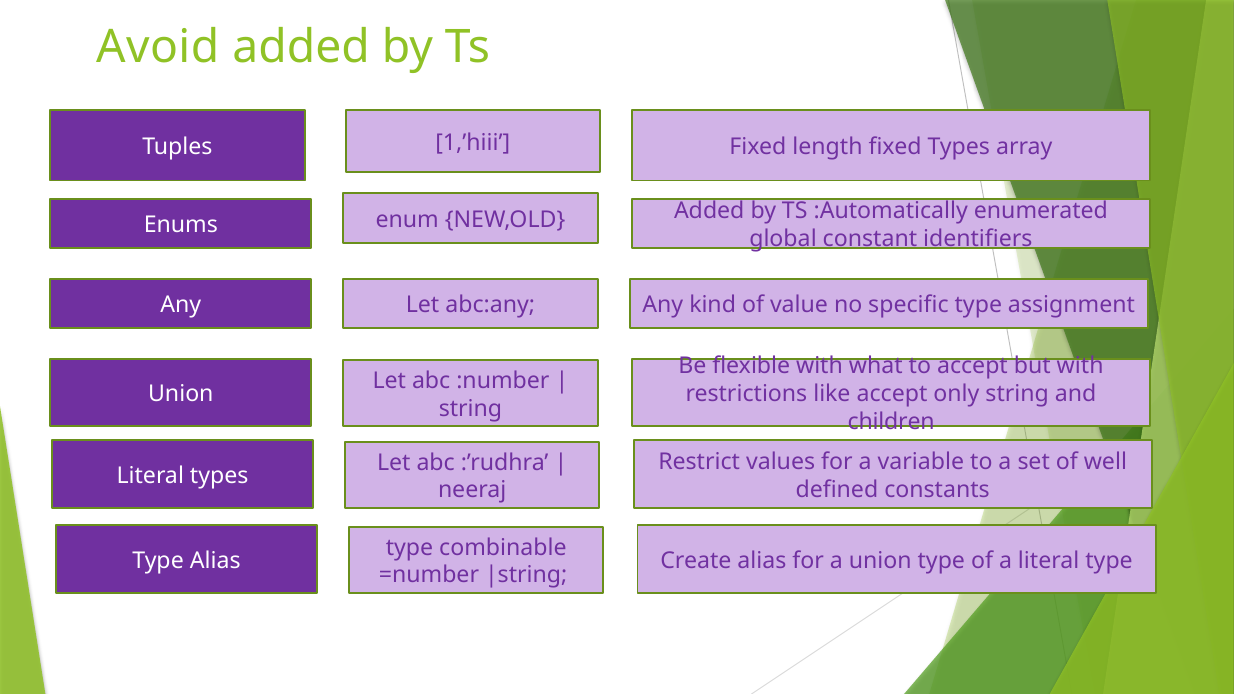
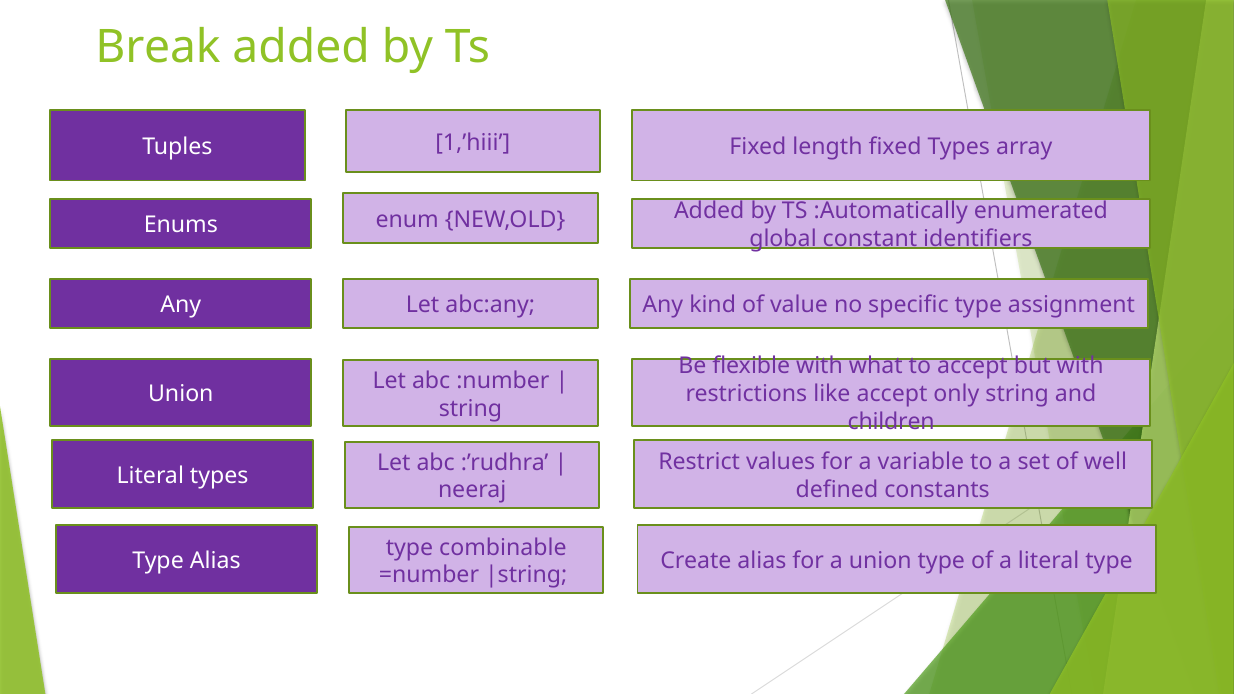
Avoid: Avoid -> Break (158, 47)
